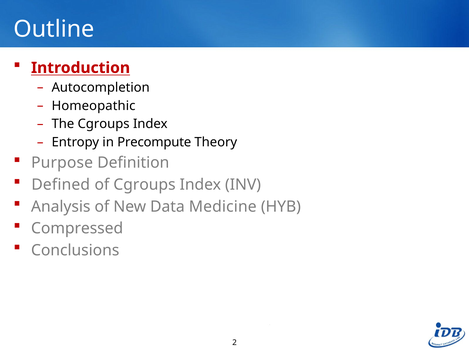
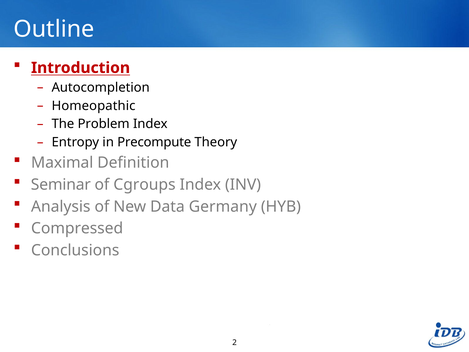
The Cgroups: Cgroups -> Problem (104, 124)
Purpose: Purpose -> Maximal (62, 163)
Defined: Defined -> Seminar (61, 185)
Medicine: Medicine -> Germany (223, 206)
